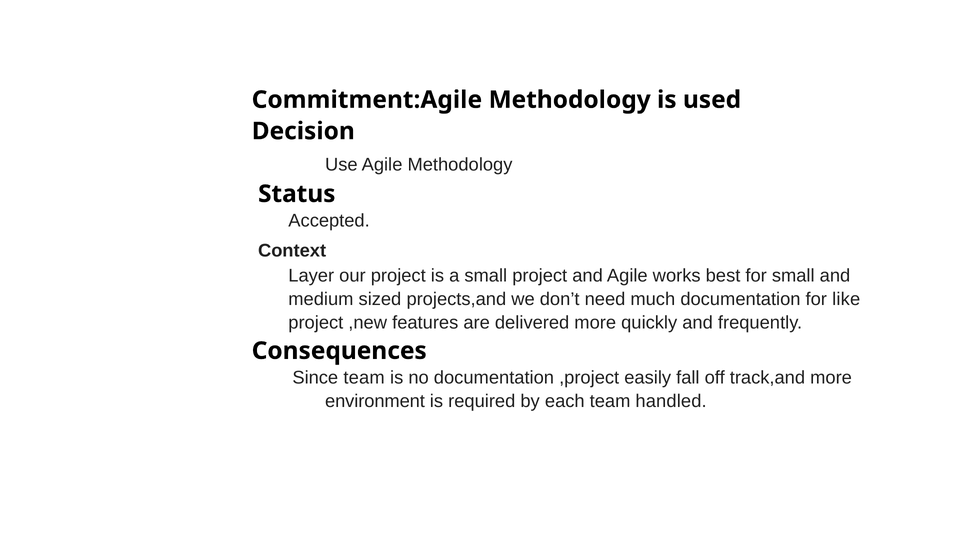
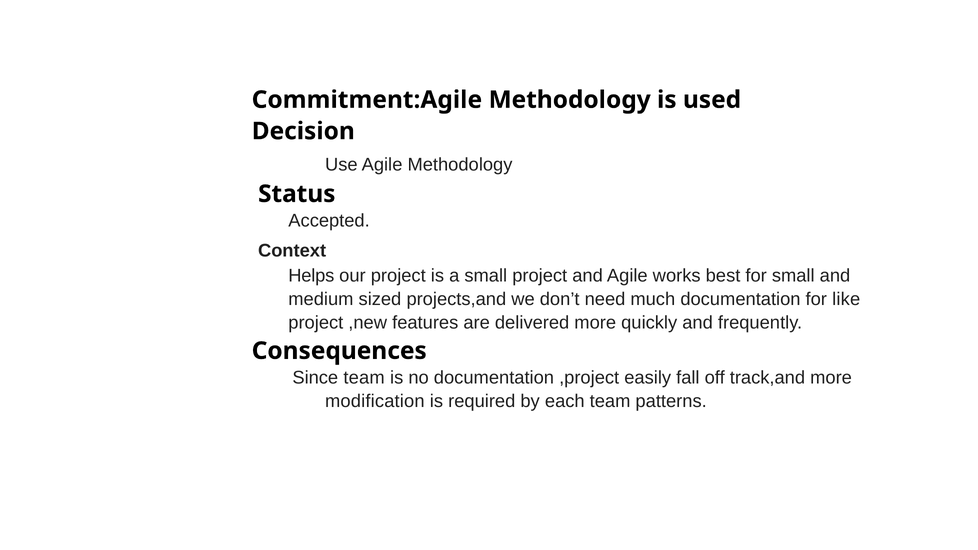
Layer: Layer -> Helps (311, 276)
environment: environment -> modification (375, 401)
handled: handled -> patterns (671, 401)
